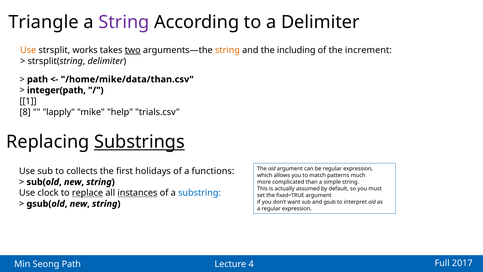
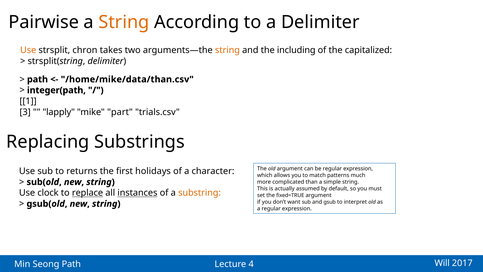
Triangle: Triangle -> Pairwise (44, 22)
String colour: purple -> orange (124, 22)
works: works -> chron (85, 50)
two underline: present -> none (133, 50)
increment: increment -> capitalized (368, 50)
8: 8 -> 3 (25, 112)
help: help -> part (120, 112)
Substrings underline: present -> none (139, 142)
collects: collects -> returns (82, 171)
functions: functions -> character (213, 171)
substring colour: blue -> orange (200, 193)
Full: Full -> Will (442, 263)
